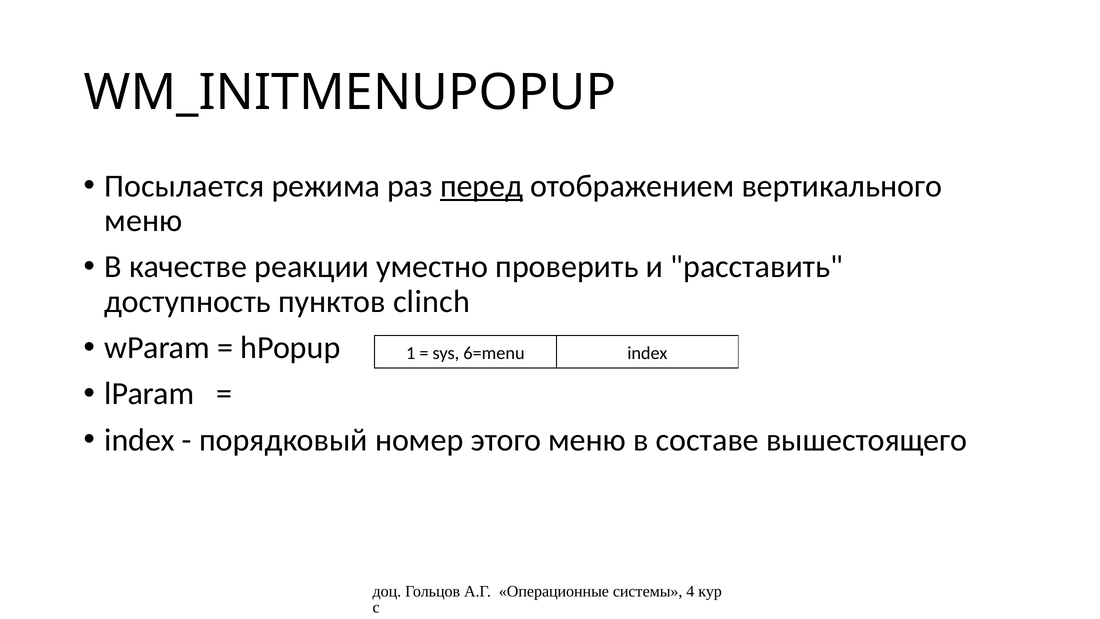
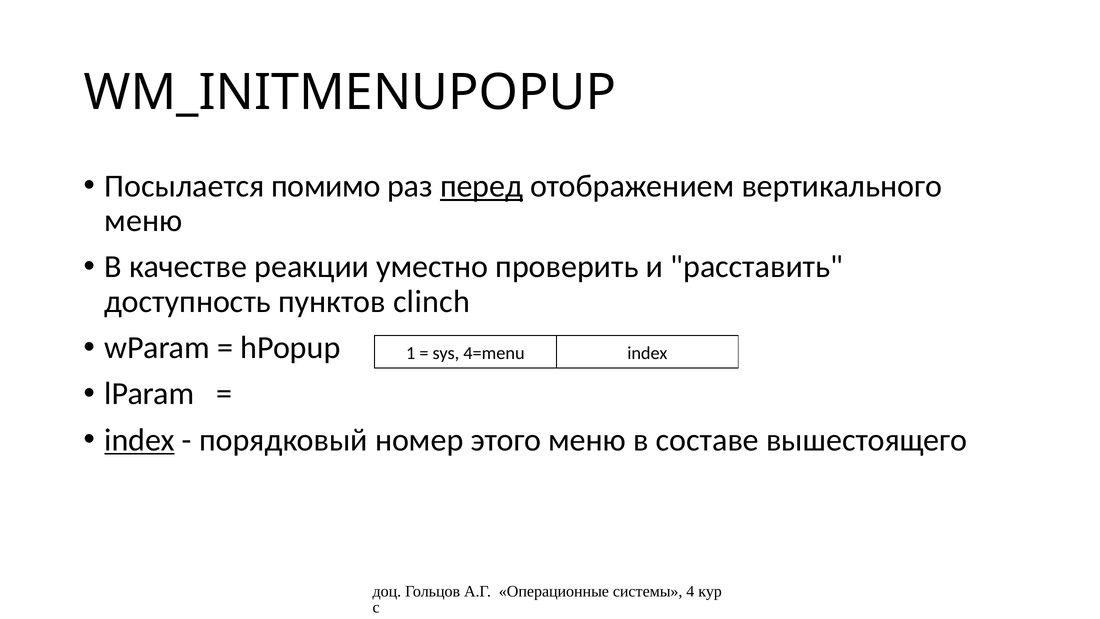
режима: режима -> помимо (326, 186)
6=menu: 6=menu -> 4=menu (494, 353)
index underline: none -> present (140, 440)
